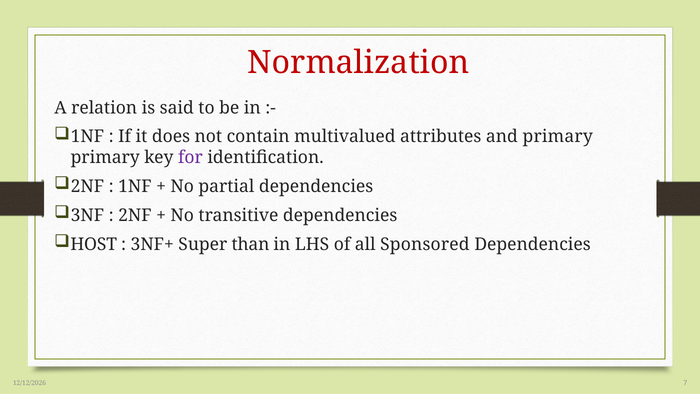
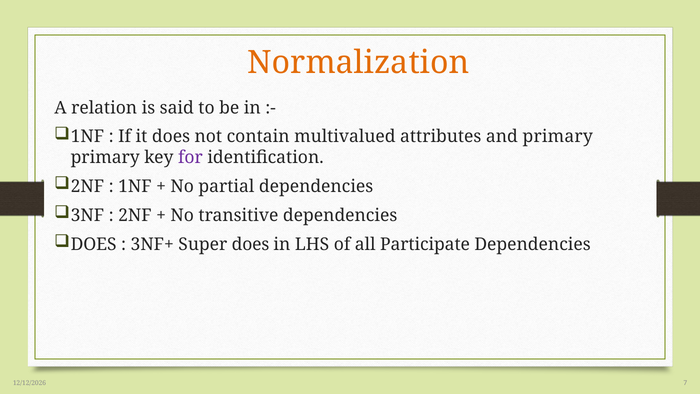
Normalization colour: red -> orange (358, 62)
HOST: HOST -> DOES (94, 244)
Super than: than -> does (250, 244)
Sponsored: Sponsored -> Participate (425, 244)
